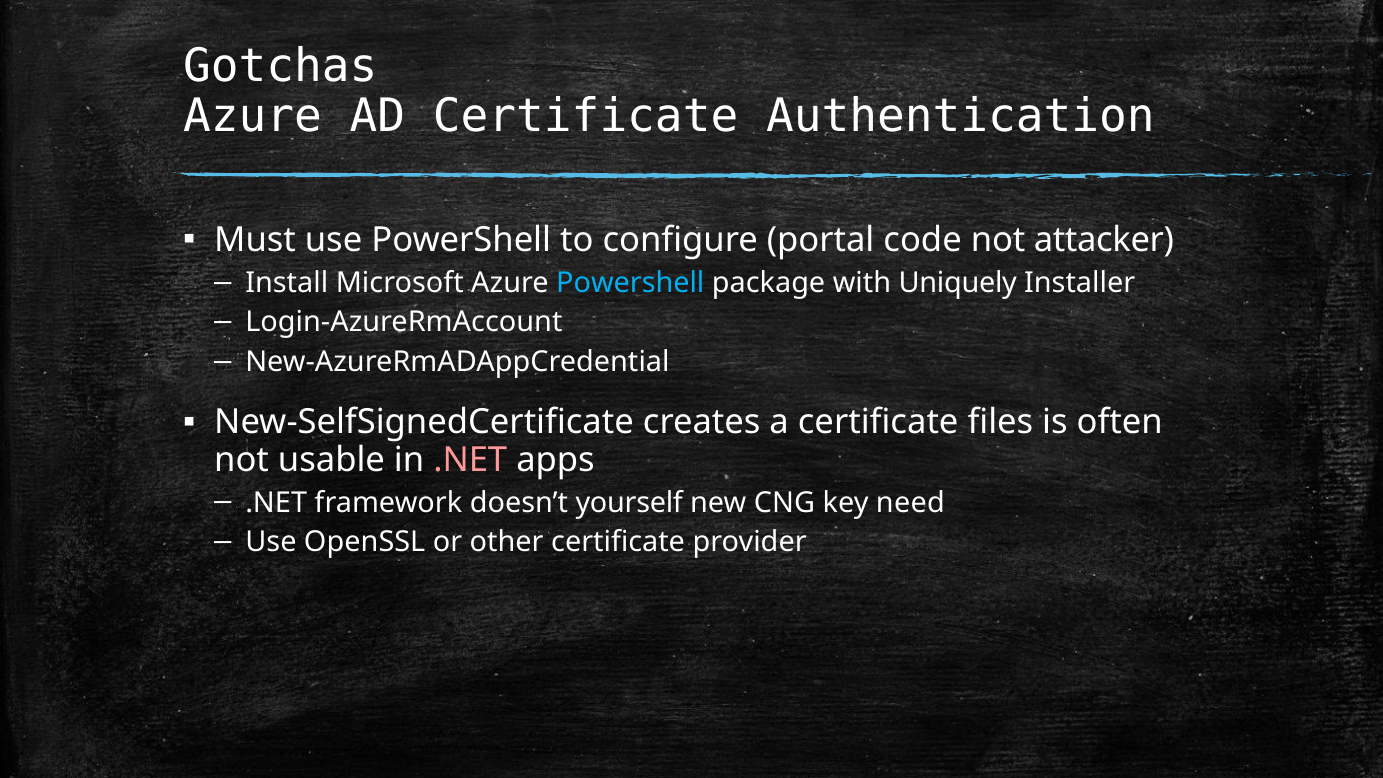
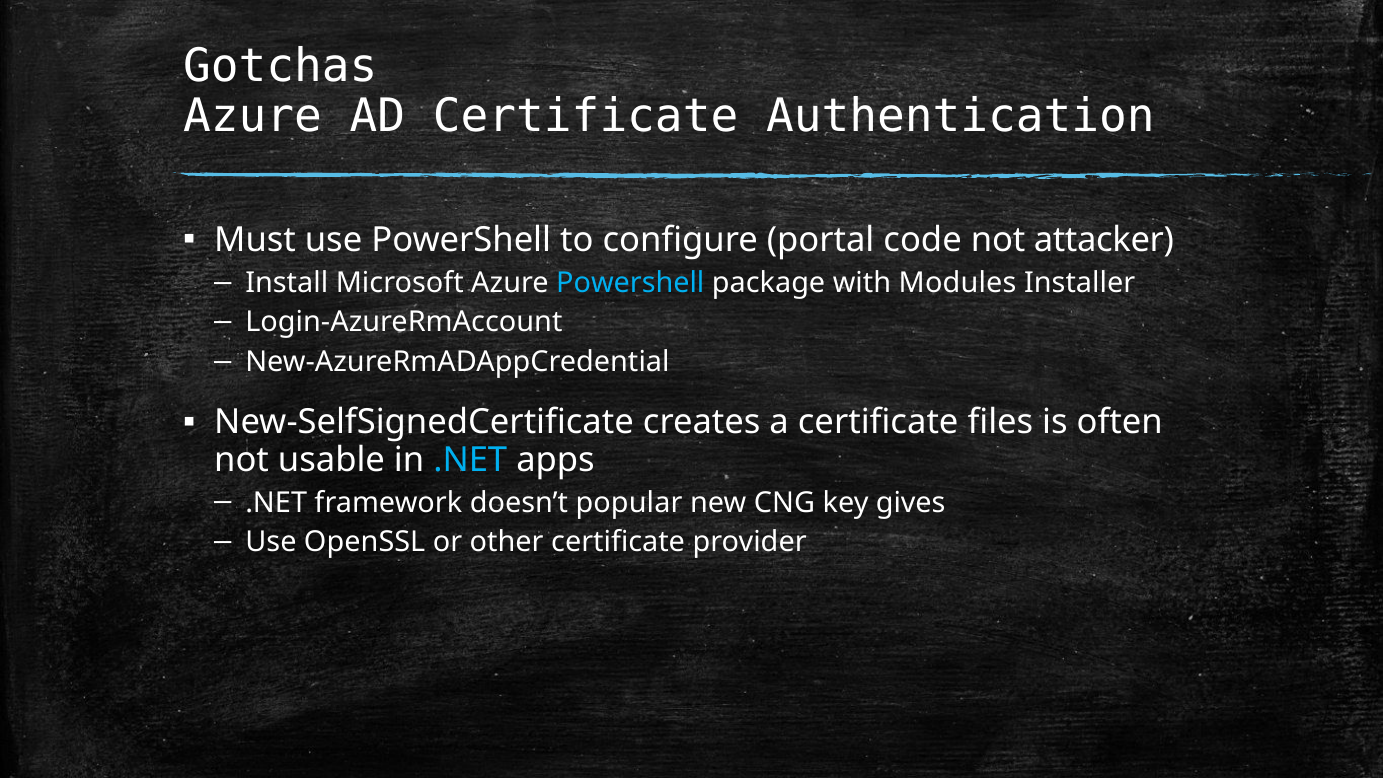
Uniquely: Uniquely -> Modules (958, 283)
.NET colour: pink -> light blue (470, 460)
yourself: yourself -> popular (629, 503)
need: need -> gives (911, 503)
